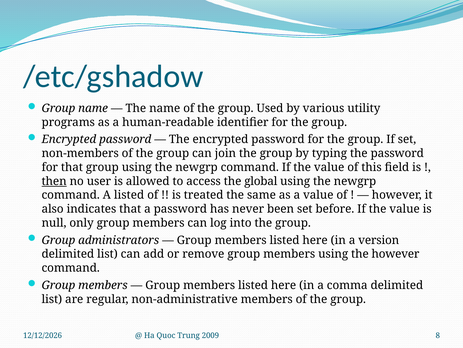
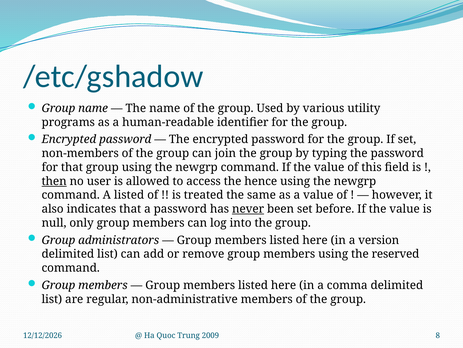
global: global -> hence (261, 181)
never underline: none -> present (248, 209)
the however: however -> reserved (395, 254)
